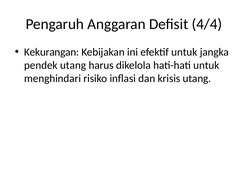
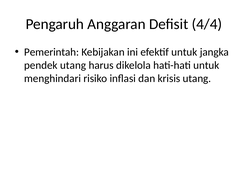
Kekurangan: Kekurangan -> Pemerintah (52, 52)
